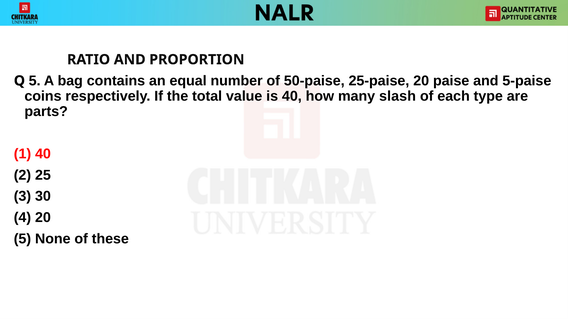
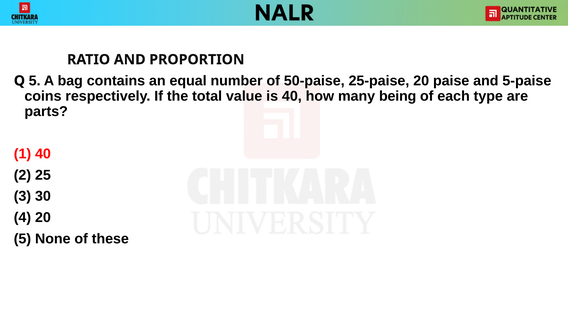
slash: slash -> being (398, 96)
